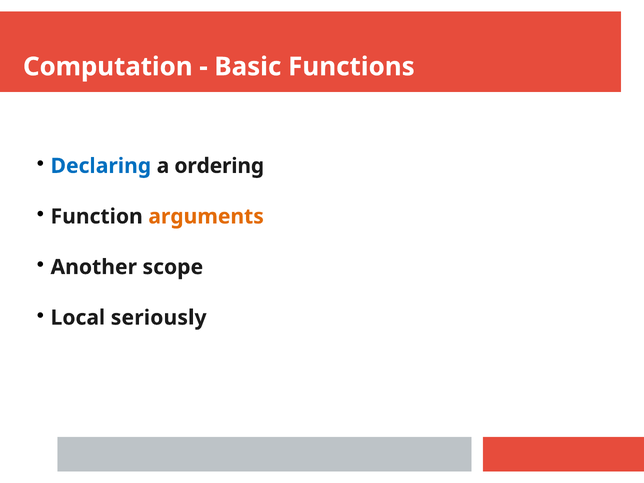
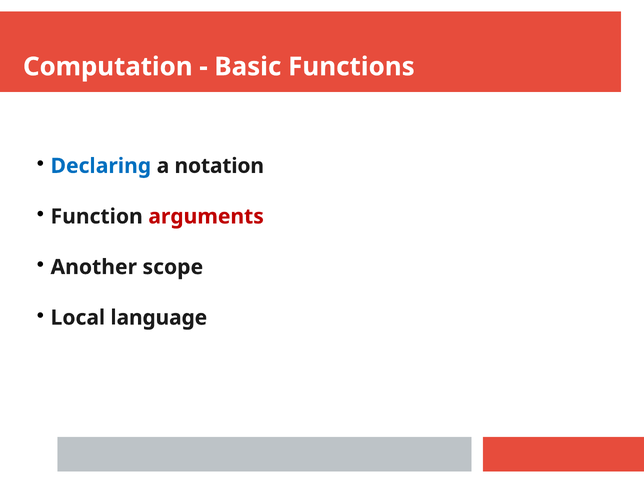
ordering: ordering -> notation (219, 166)
arguments colour: orange -> red (206, 216)
seriously: seriously -> language (159, 318)
